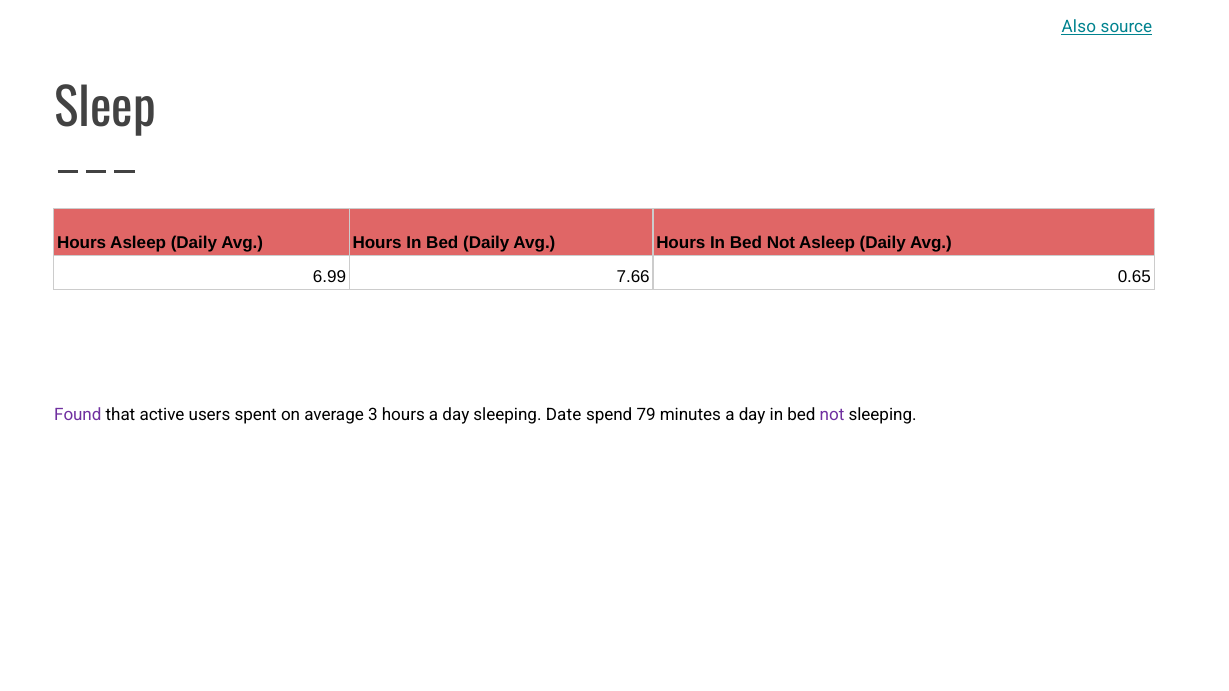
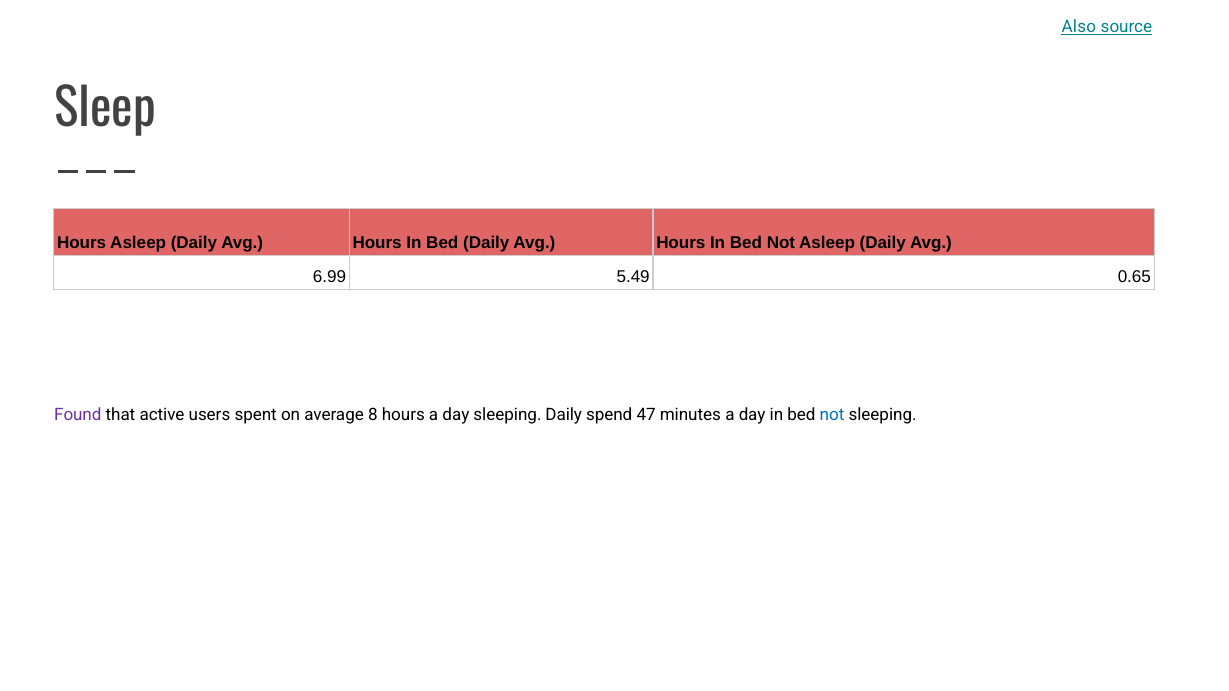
7.66: 7.66 -> 5.49 (633, 277)
3: 3 -> 8 (373, 416)
sleeping Date: Date -> Daily (564, 416)
79: 79 -> 47 (646, 416)
not colour: purple -> blue (832, 416)
